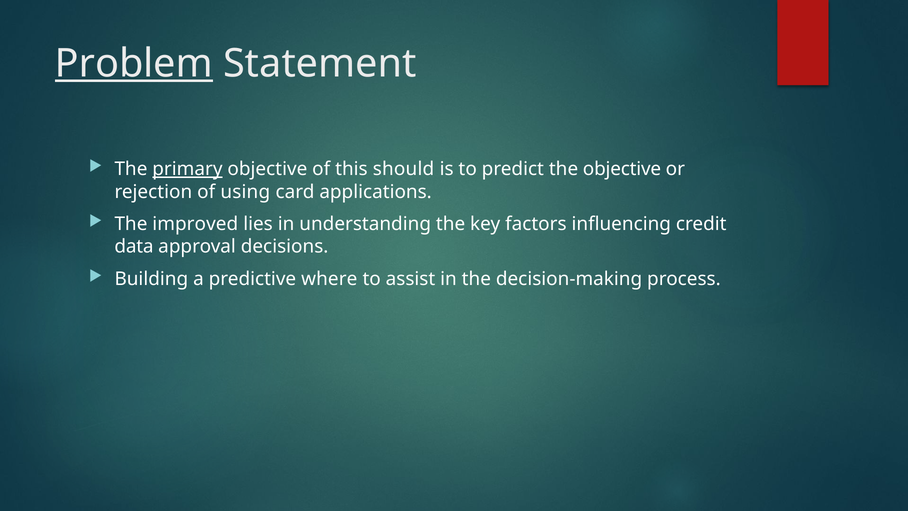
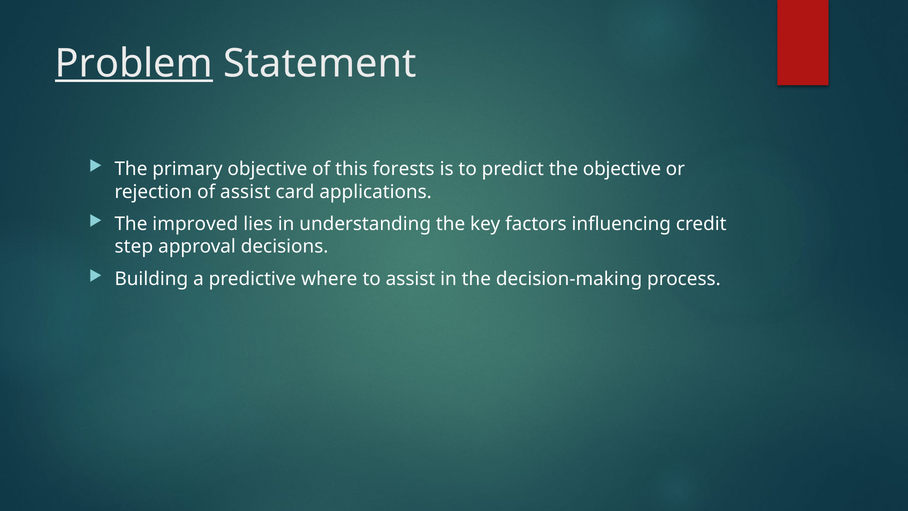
primary underline: present -> none (187, 169)
should: should -> forests (404, 169)
of using: using -> assist (245, 192)
data: data -> step (134, 247)
